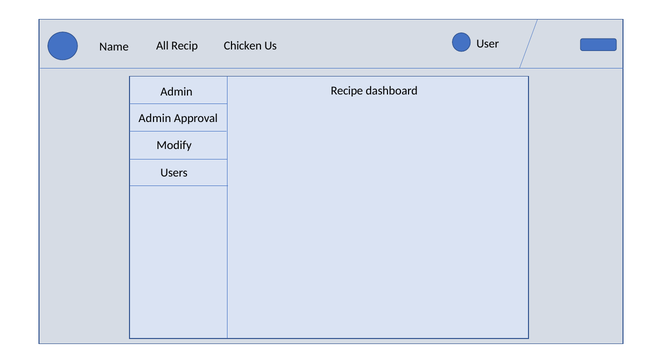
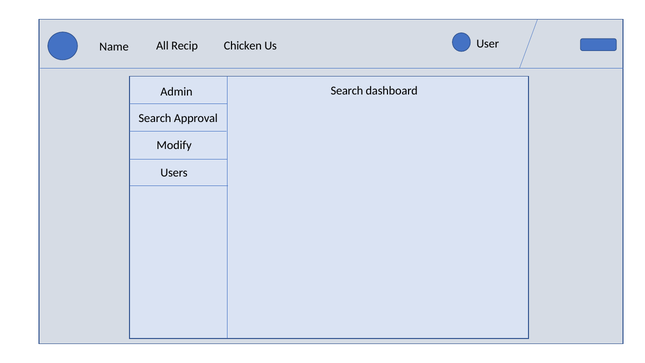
Recipe: Recipe -> Search (347, 91)
Admin: Admin -> Search (155, 118)
